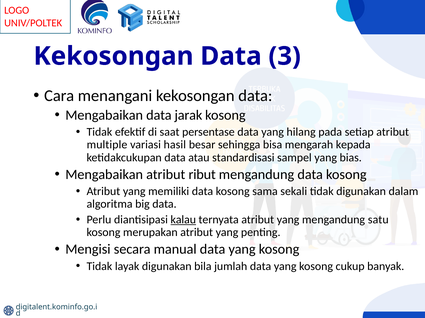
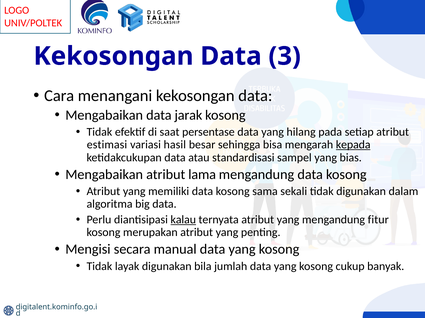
multiple: multiple -> estimasi (107, 145)
kepada underline: none -> present (353, 145)
ribut: ribut -> lama (202, 175)
satu: satu -> fitur (378, 220)
